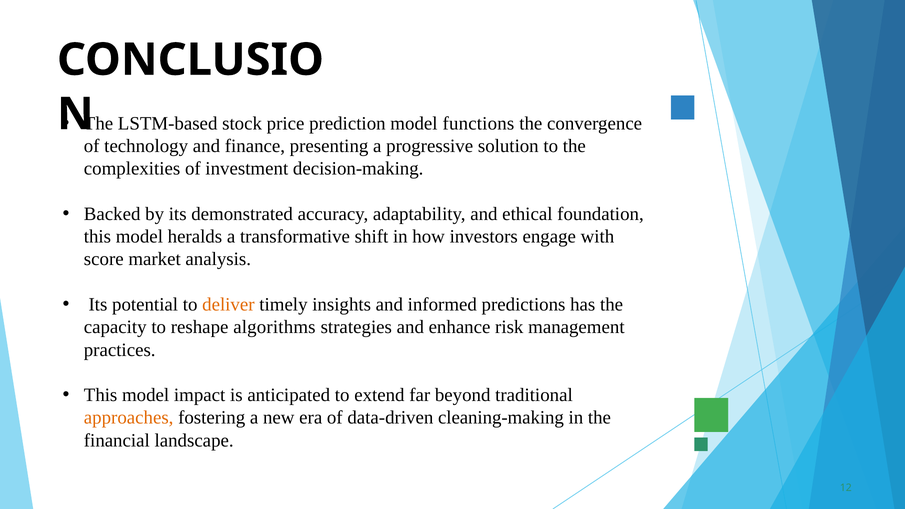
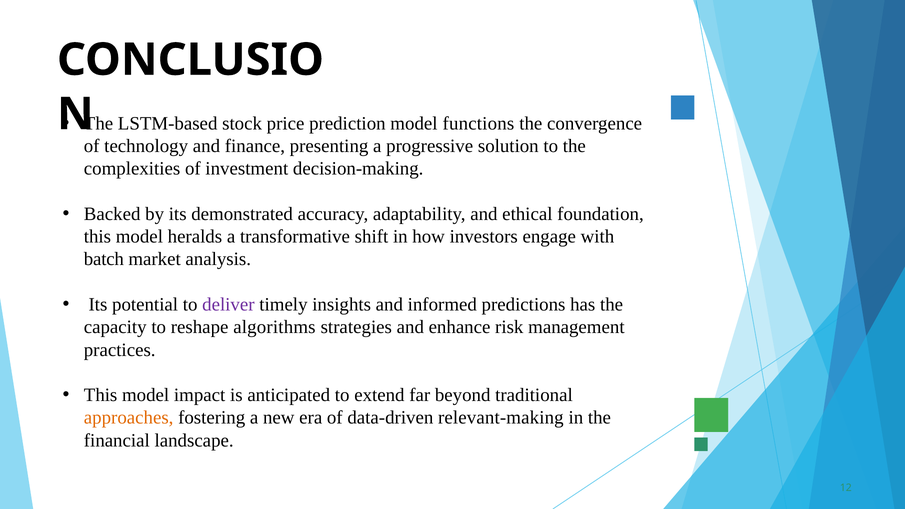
score: score -> batch (104, 259)
deliver colour: orange -> purple (228, 305)
cleaning-making: cleaning-making -> relevant-making (501, 418)
